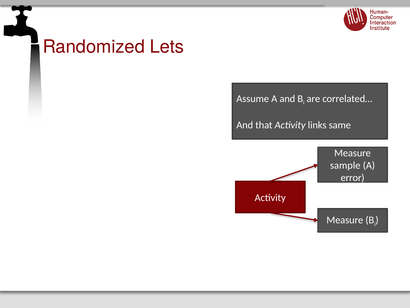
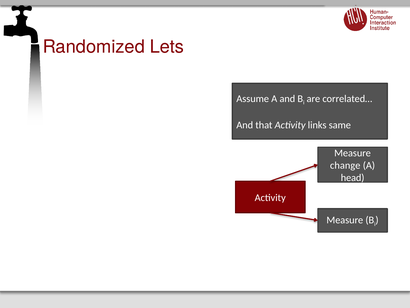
sample: sample -> change (345, 165)
error: error -> head (353, 177)
